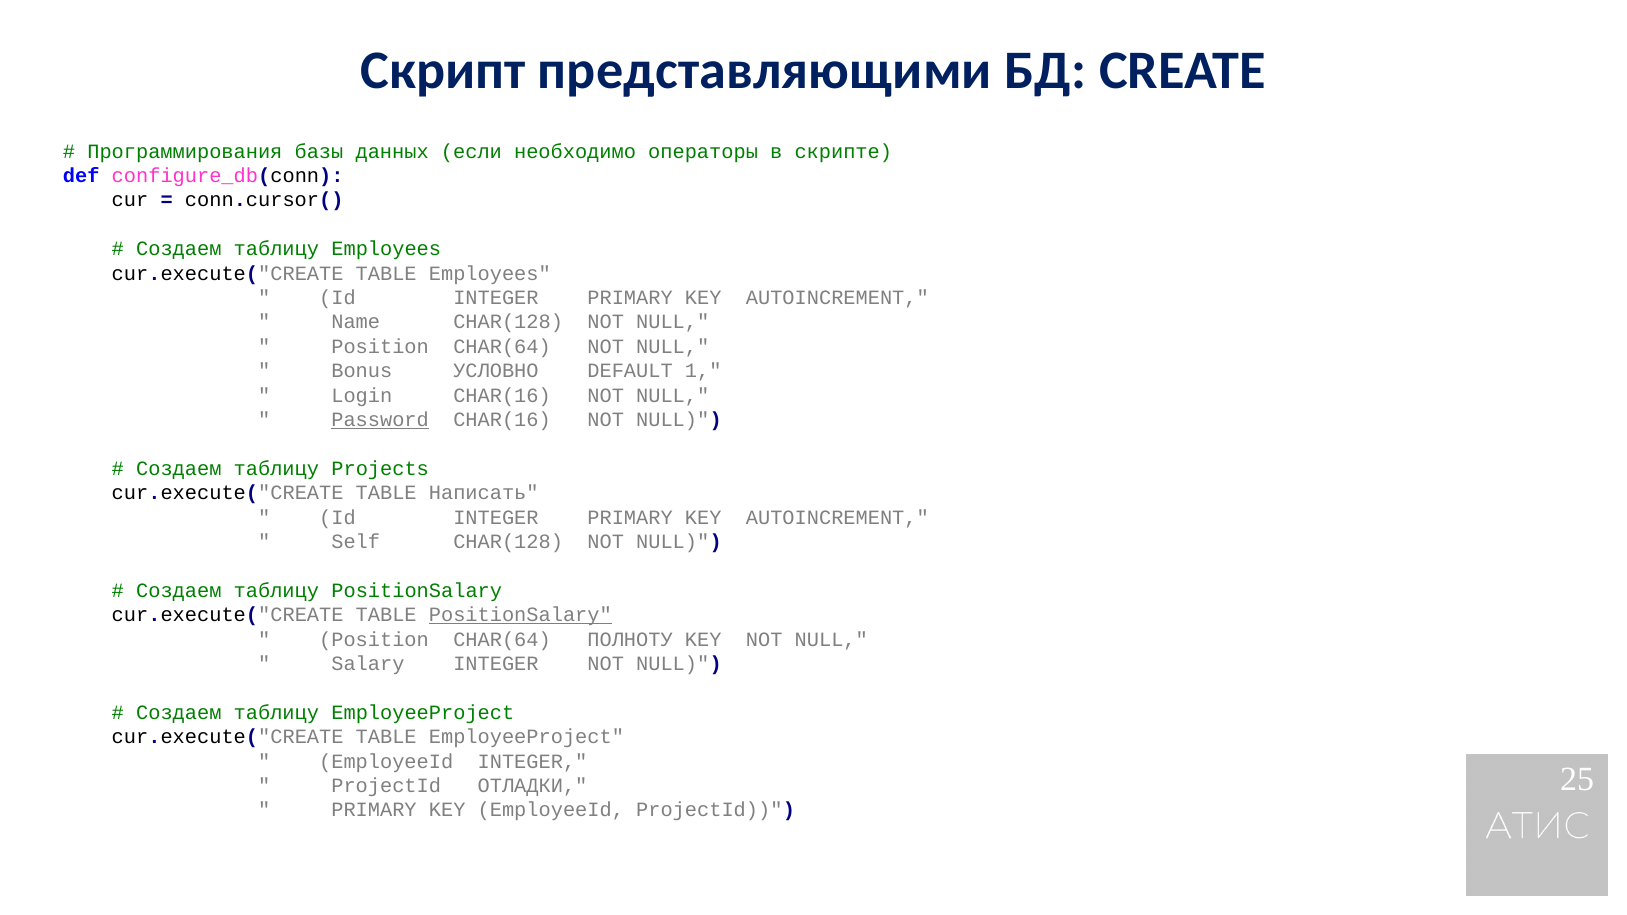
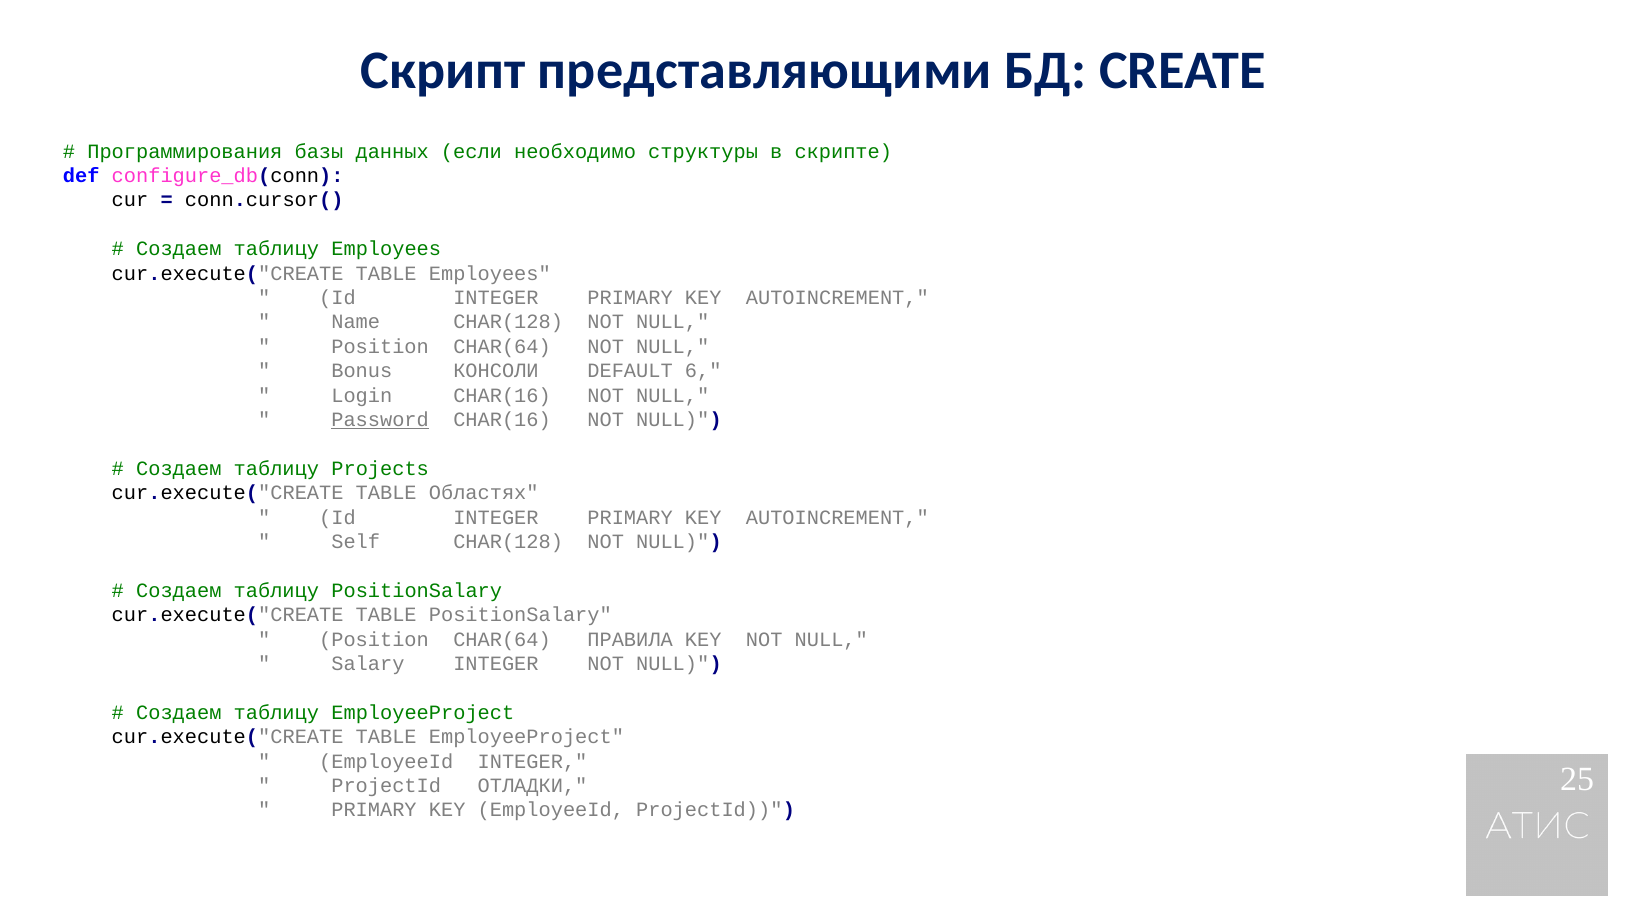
операторы: операторы -> структуры (703, 151)
УСЛОВНО: УСЛОВНО -> КОНСОЛИ (496, 371)
1: 1 -> 6 (703, 371)
Написать: Написать -> Областях (484, 493)
PositionSalary underline: present -> none (520, 615)
ПОЛНОТУ: ПОЛНОТУ -> ПРАВИЛА (630, 640)
